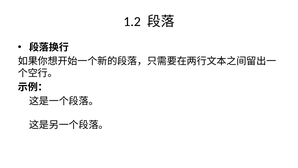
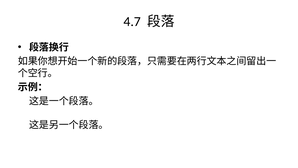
1.2: 1.2 -> 4.7 (132, 22)
